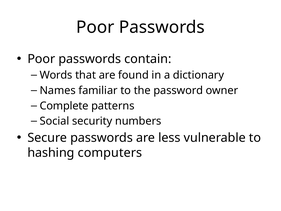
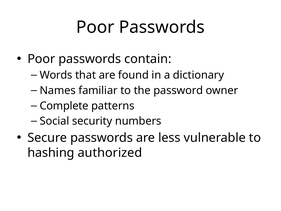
computers: computers -> authorized (110, 153)
